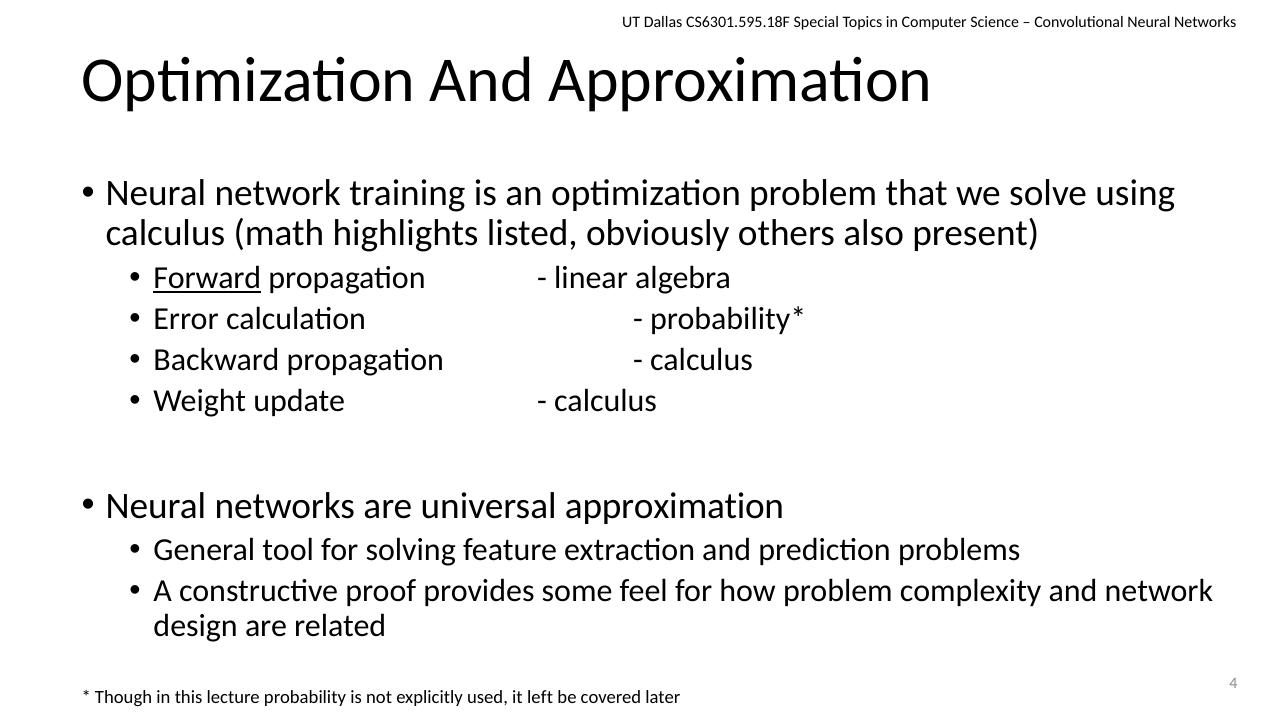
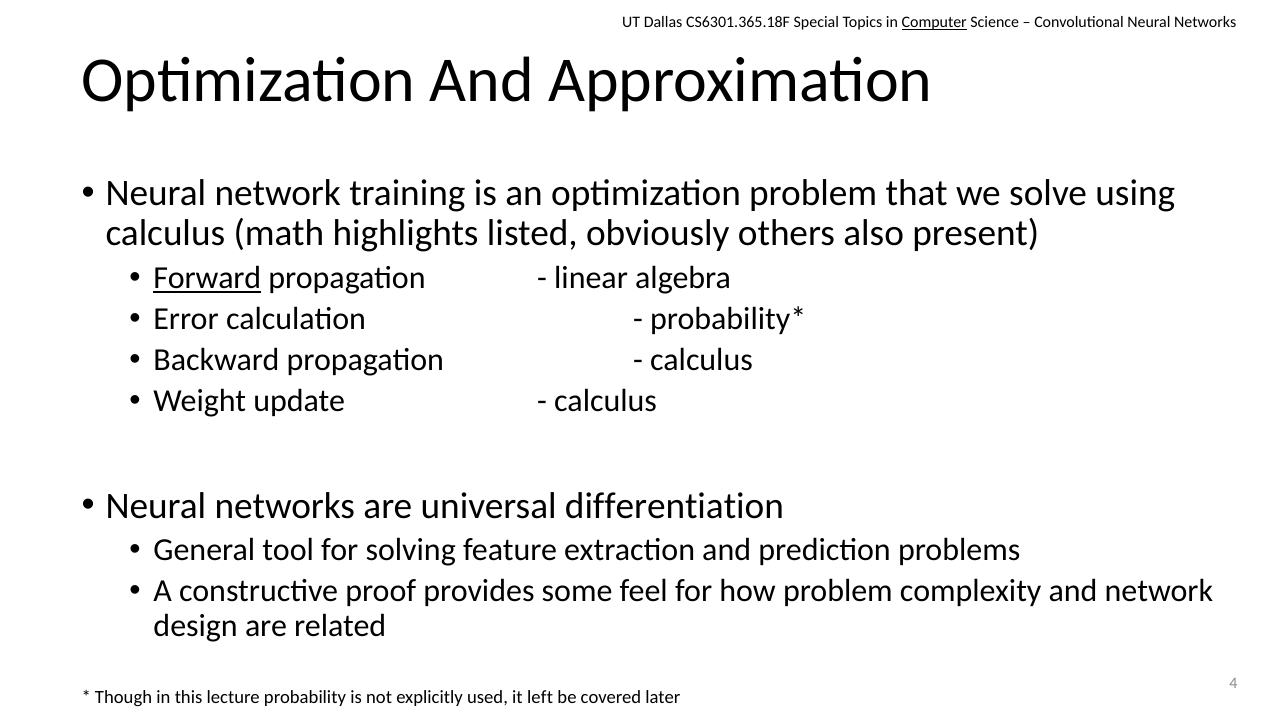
CS6301.595.18F: CS6301.595.18F -> CS6301.365.18F (738, 23)
Computer underline: none -> present (934, 23)
universal approximation: approximation -> differentiation (674, 505)
